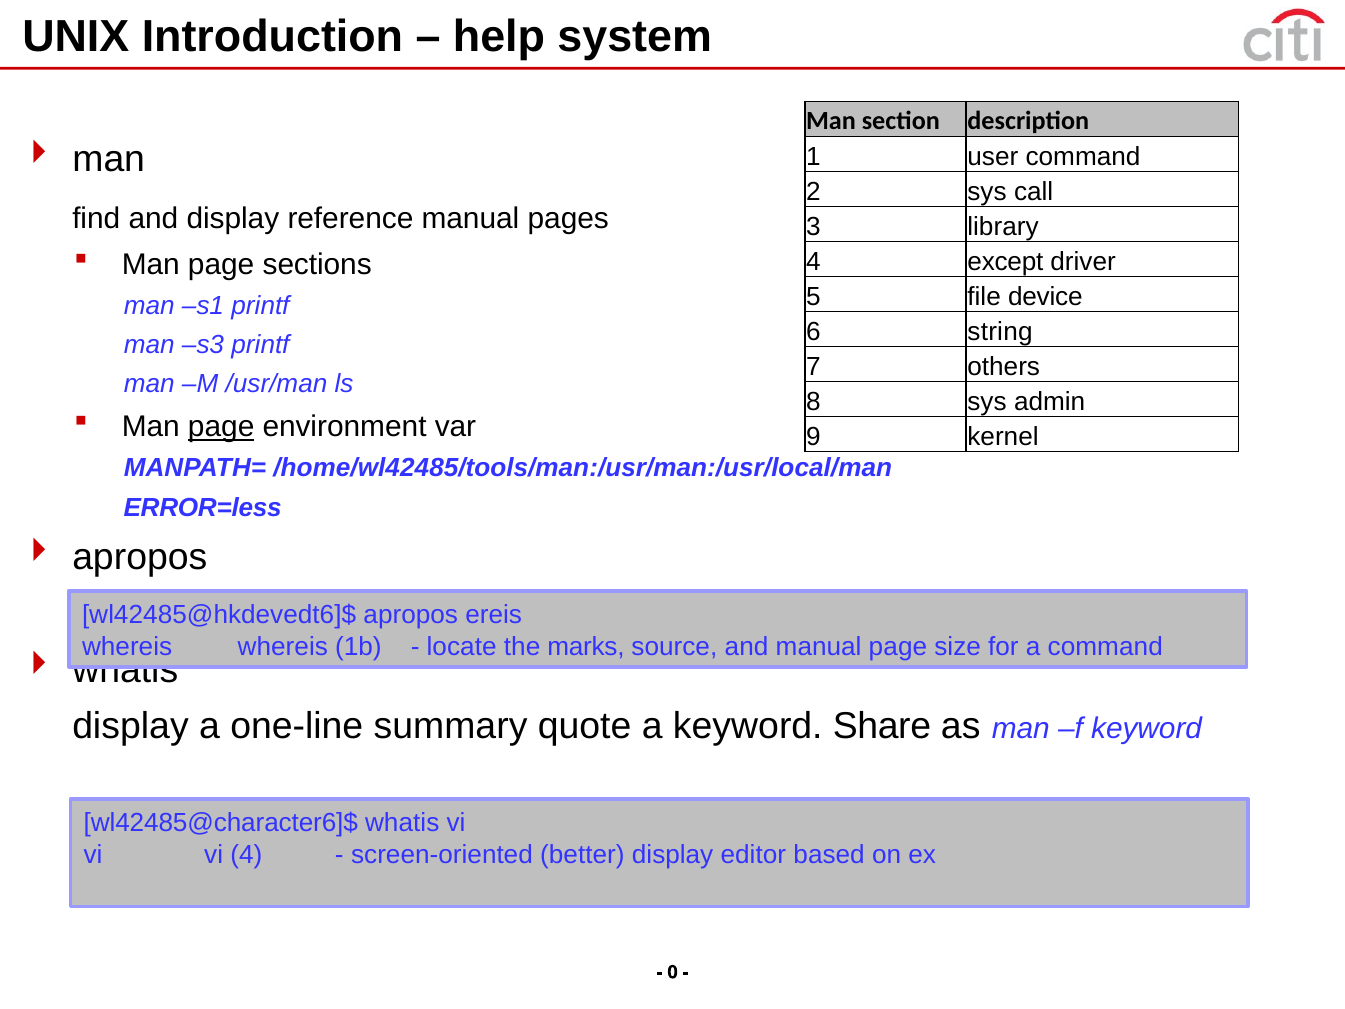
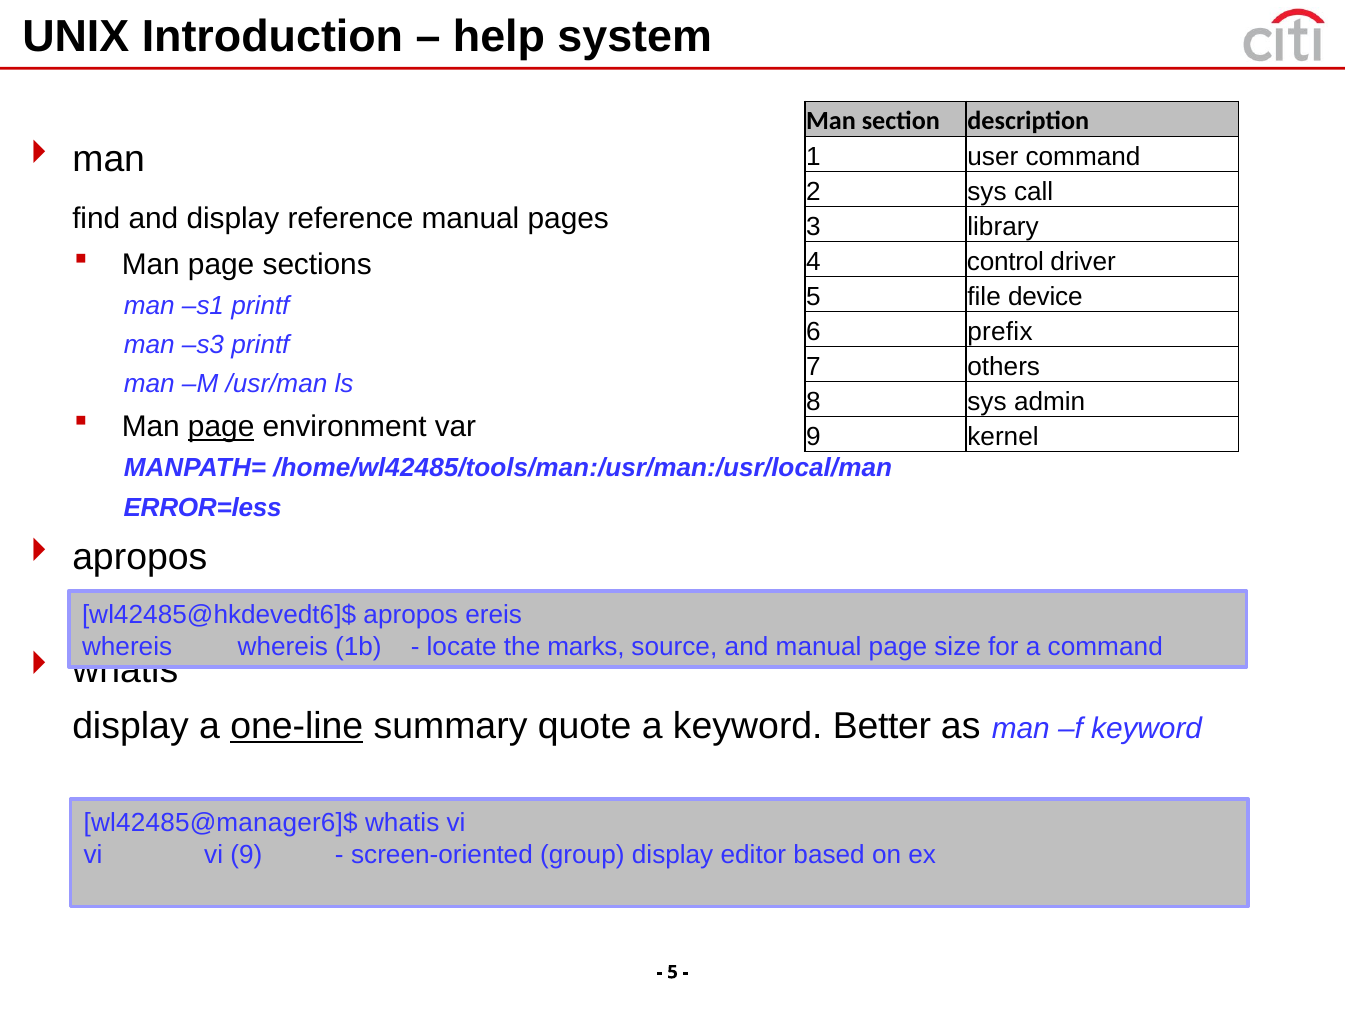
except: except -> control (1005, 262)
string: string -> prefix (1000, 332)
one-line underline: none -> present (297, 726)
Share: Share -> Better (882, 726)
wl42485@character6]$: wl42485@character6]$ -> wl42485@manager6]$ (221, 823)
vi 4: 4 -> 9 (246, 854)
better: better -> group (582, 854)
0: 0 -> 5 (673, 972)
